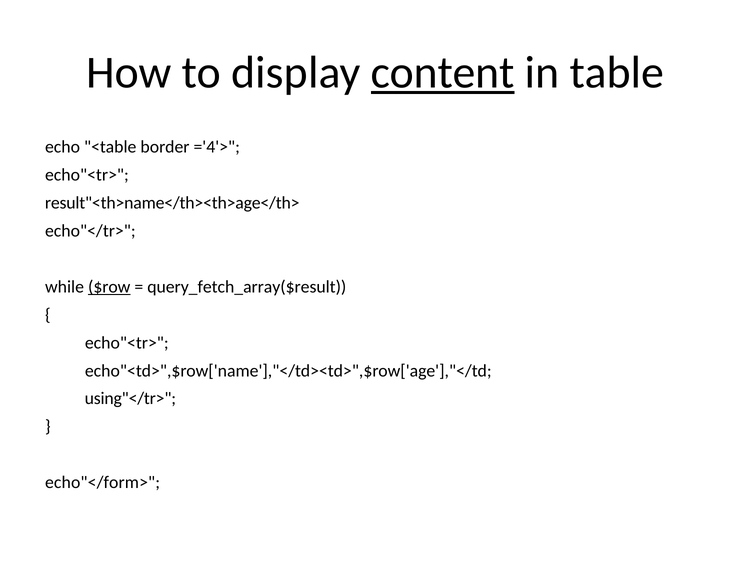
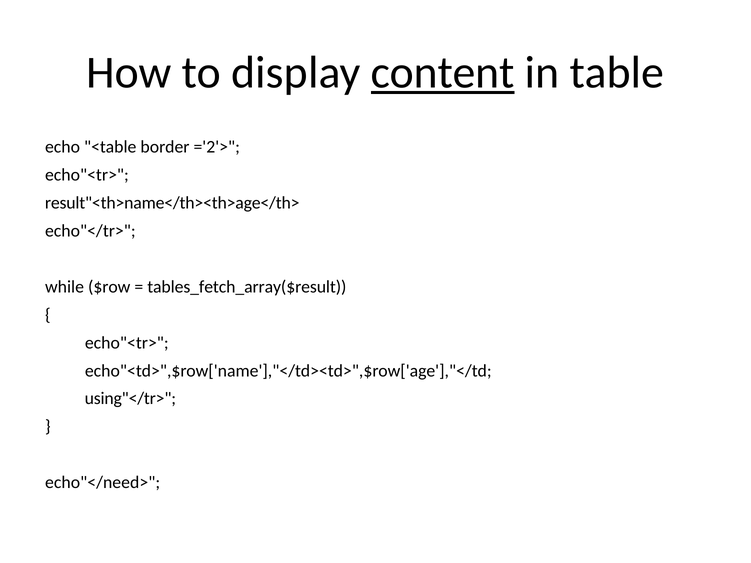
='4'>: ='4'> -> ='2'> (217, 147)
$row underline: present -> none (109, 287)
query_fetch_array($result: query_fetch_array($result -> tables_fetch_array($result (247, 287)
echo"</form>: echo"</form> -> echo"</need> (103, 483)
